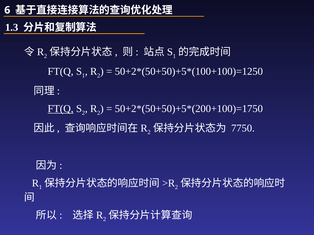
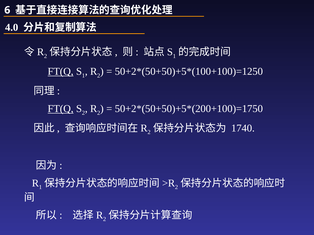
1.3: 1.3 -> 4.0 (12, 27)
FT(Q underline: none -> present (61, 72)
7750: 7750 -> 1740 (243, 128)
